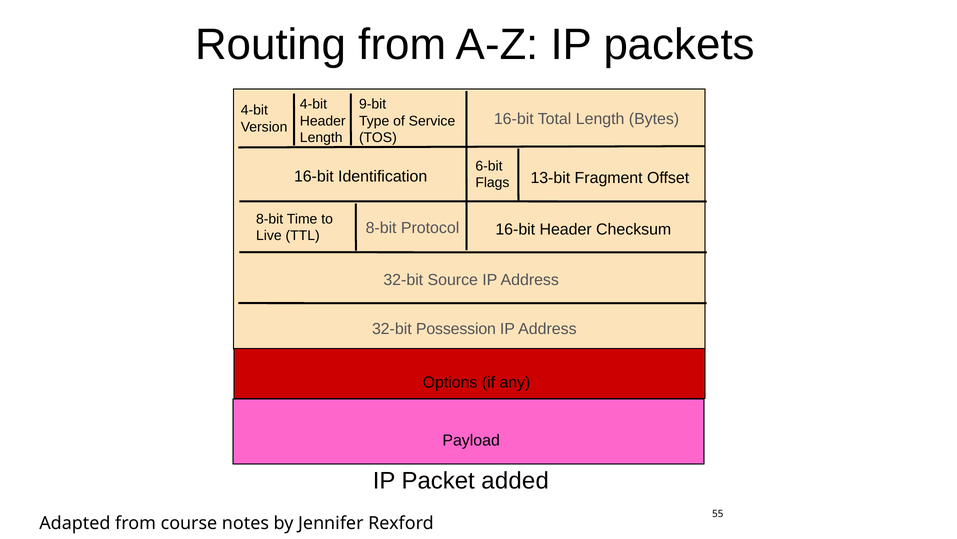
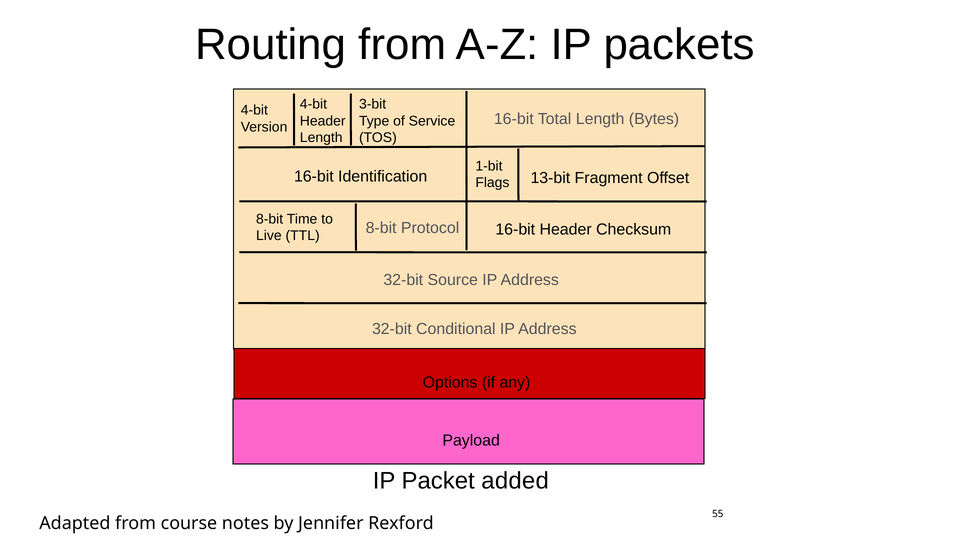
9-bit: 9-bit -> 3-bit (373, 104)
6-bit: 6-bit -> 1-bit (489, 166)
Possession: Possession -> Conditional (456, 329)
